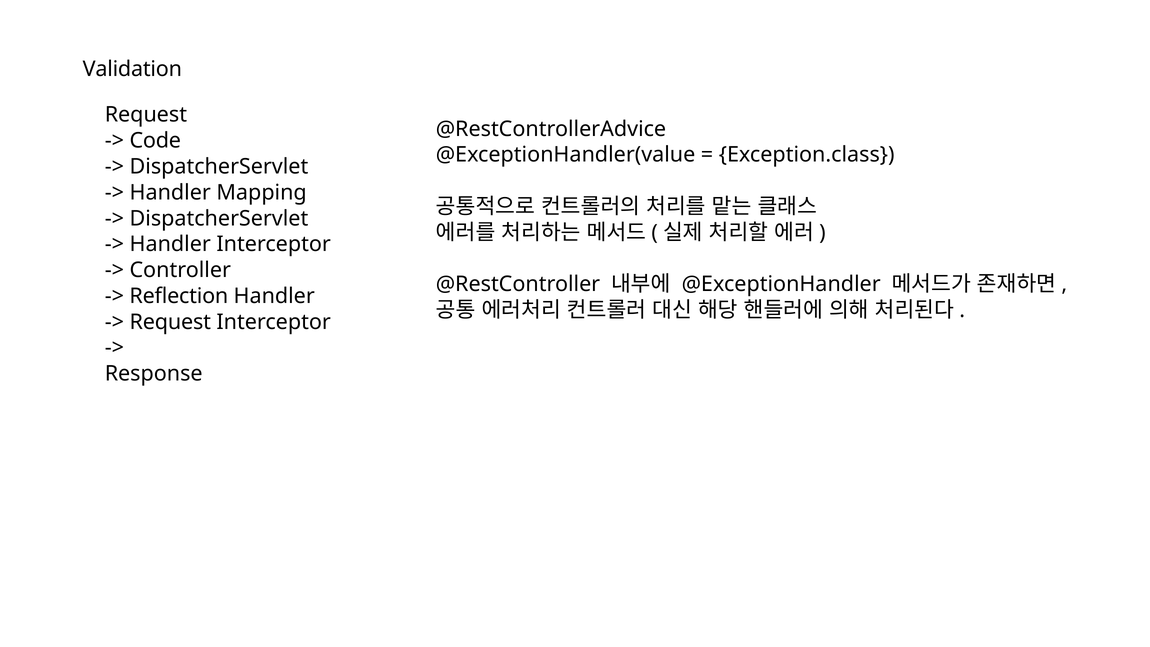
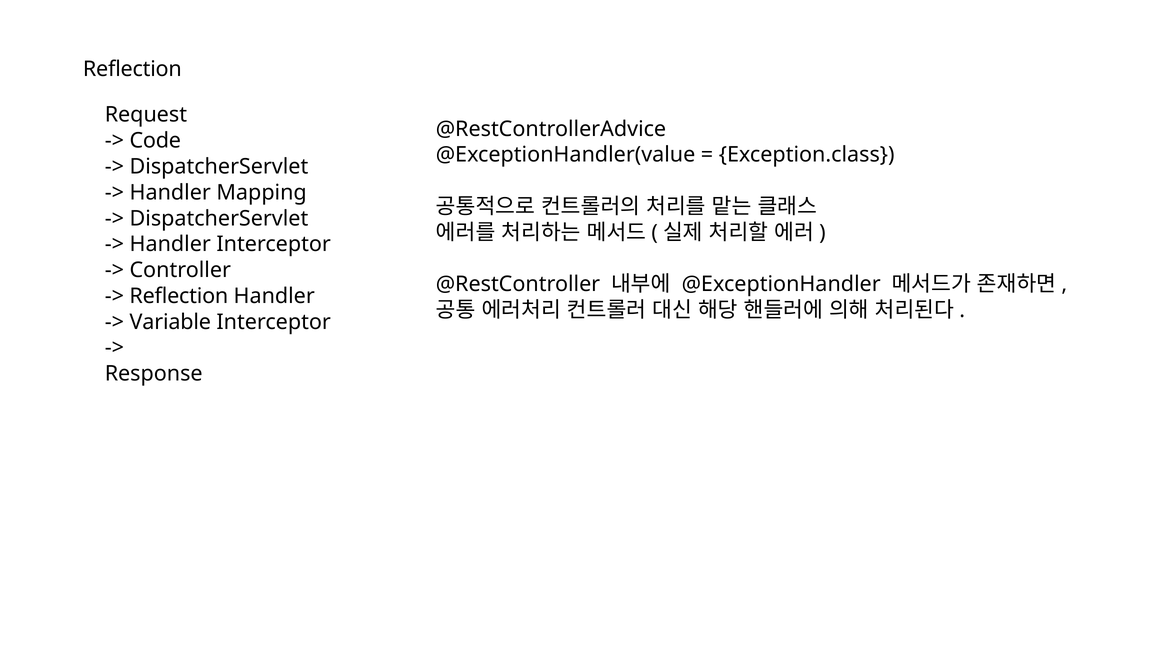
Validation: Validation -> Reflection (132, 69)
Request: Request -> Variable (170, 322)
